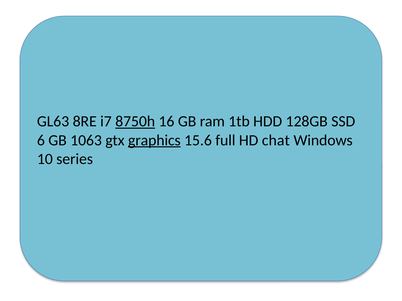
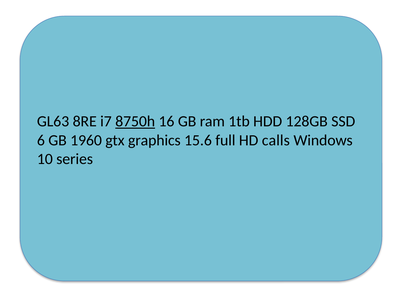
1063: 1063 -> 1960 (86, 140)
graphics underline: present -> none (154, 140)
chat: chat -> calls (276, 140)
